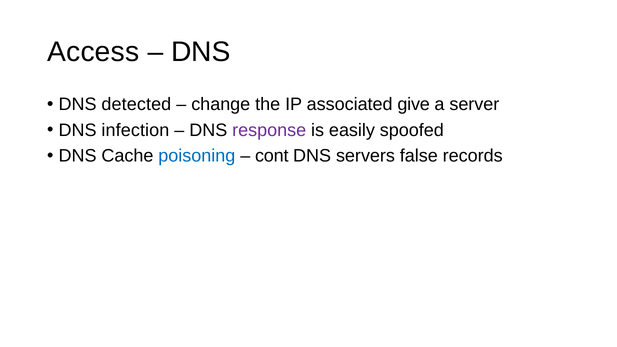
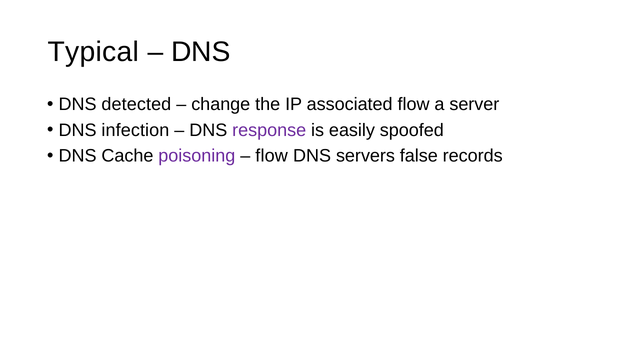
Access: Access -> Typical (93, 52)
associated give: give -> flow (414, 104)
poisoning colour: blue -> purple (197, 156)
cont: cont -> flow (272, 156)
